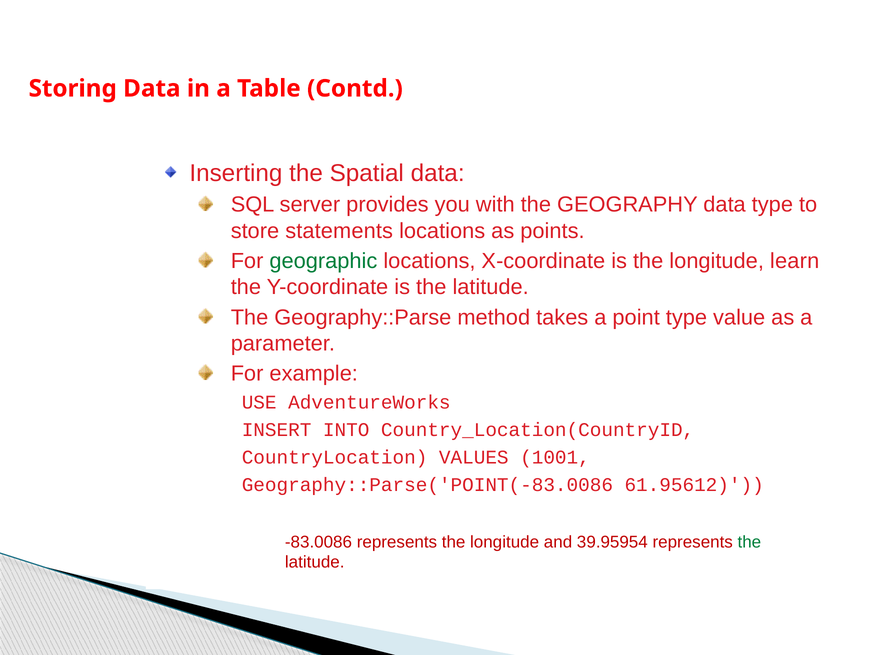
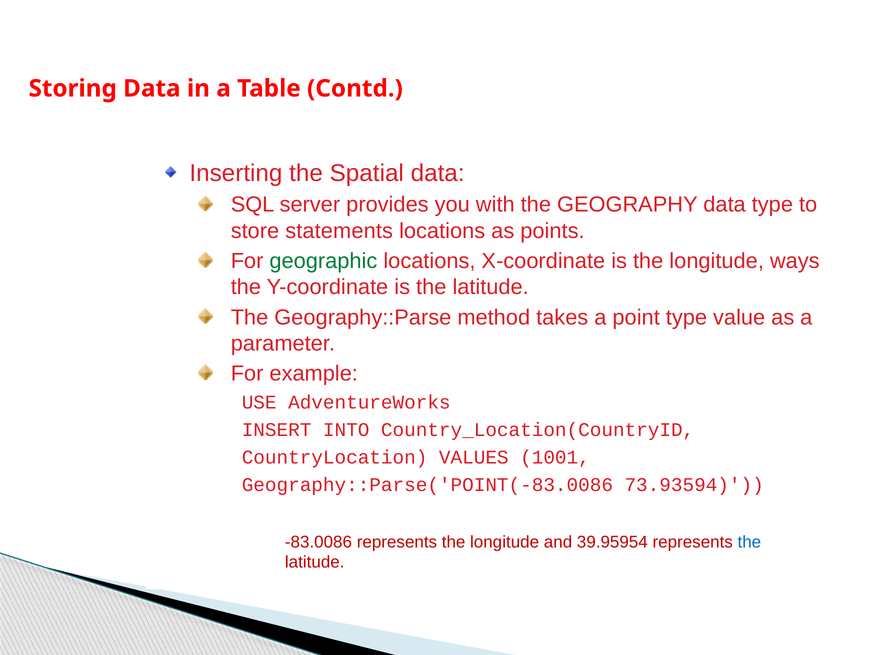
learn: learn -> ways (795, 261)
61.95612: 61.95612 -> 73.93594 (694, 485)
the colour: green -> blue (749, 542)
